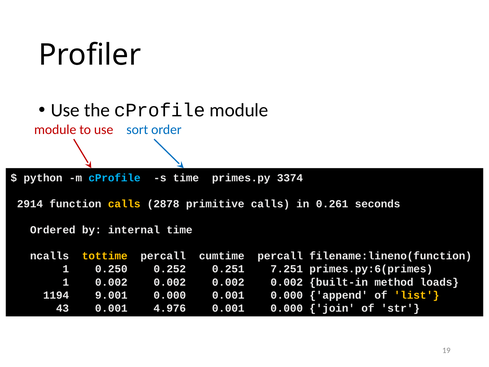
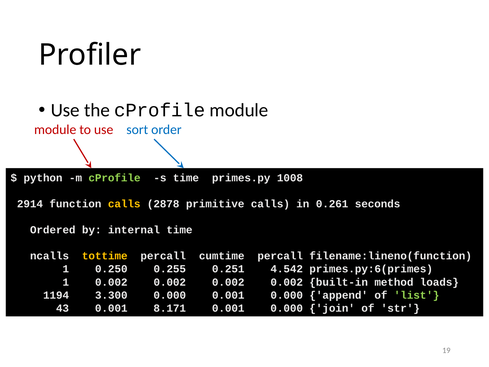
cProfile colour: light blue -> light green (115, 178)
3374: 3374 -> 1008 (290, 178)
0.252: 0.252 -> 0.255 (170, 269)
7.251: 7.251 -> 4.542 (287, 269)
9.001: 9.001 -> 3.300 (111, 295)
list colour: yellow -> light green (417, 295)
4.976: 4.976 -> 8.171 (170, 308)
